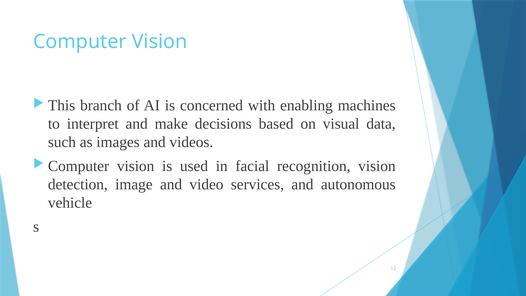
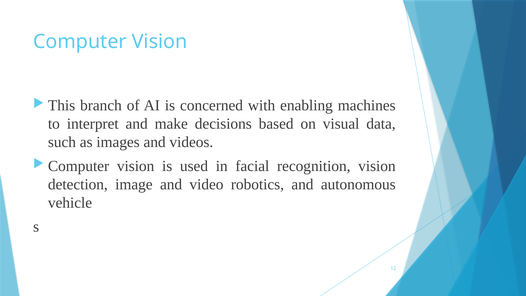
services: services -> robotics (257, 184)
